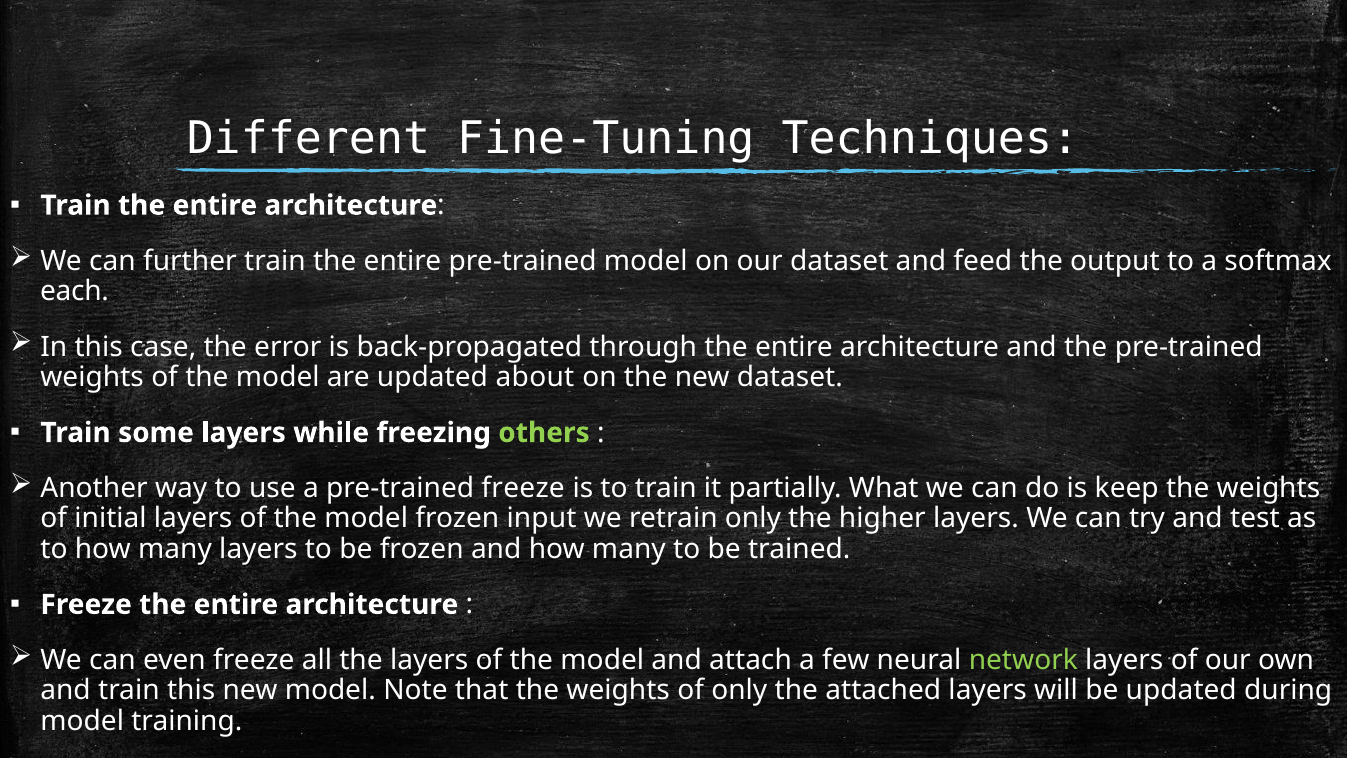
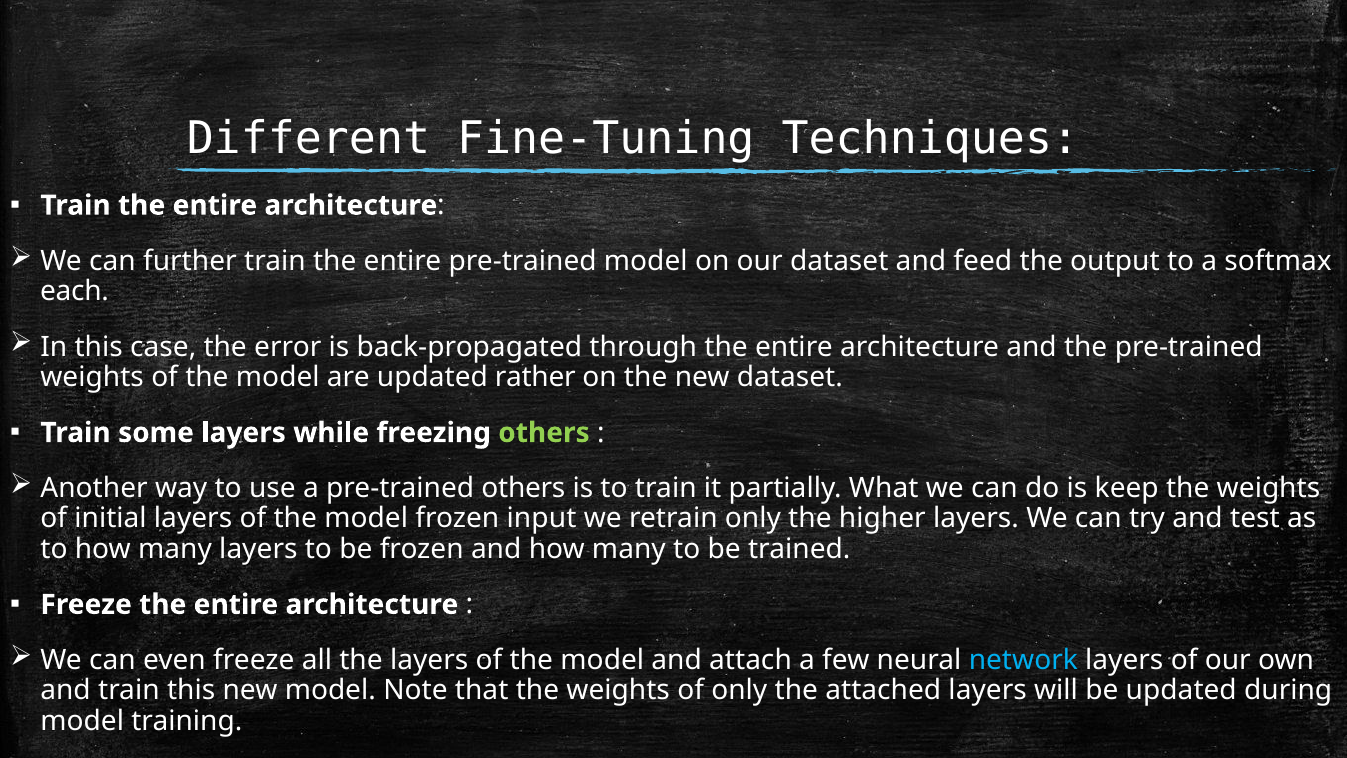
about: about -> rather (535, 377)
pre-trained freeze: freeze -> others (523, 488)
network colour: light green -> light blue (1023, 660)
